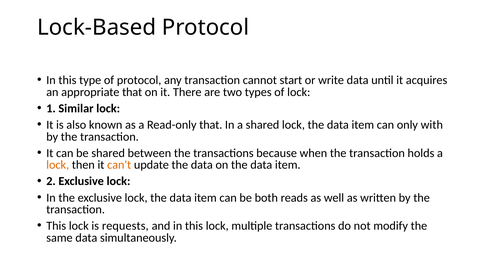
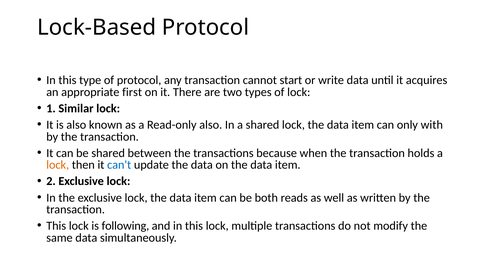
appropriate that: that -> first (132, 92)
Read-only that: that -> also (211, 125)
can't colour: orange -> blue (119, 165)
requests: requests -> following (125, 226)
